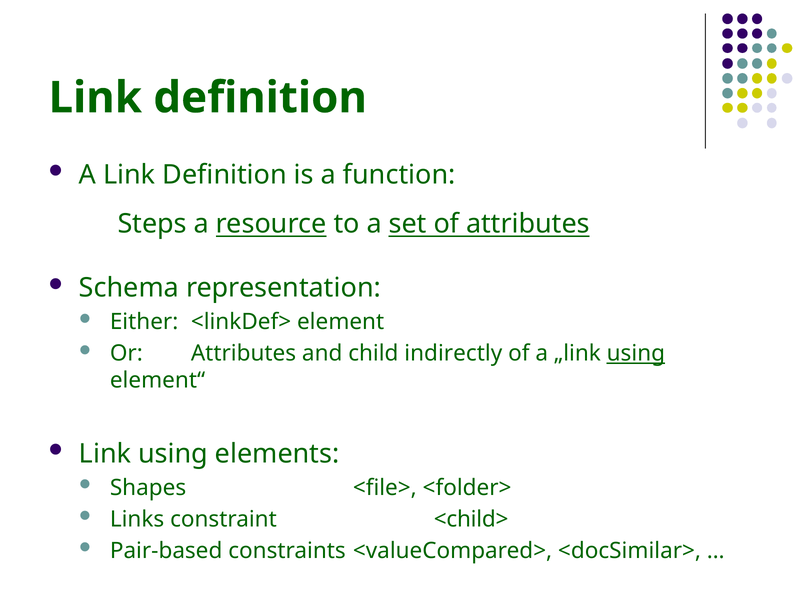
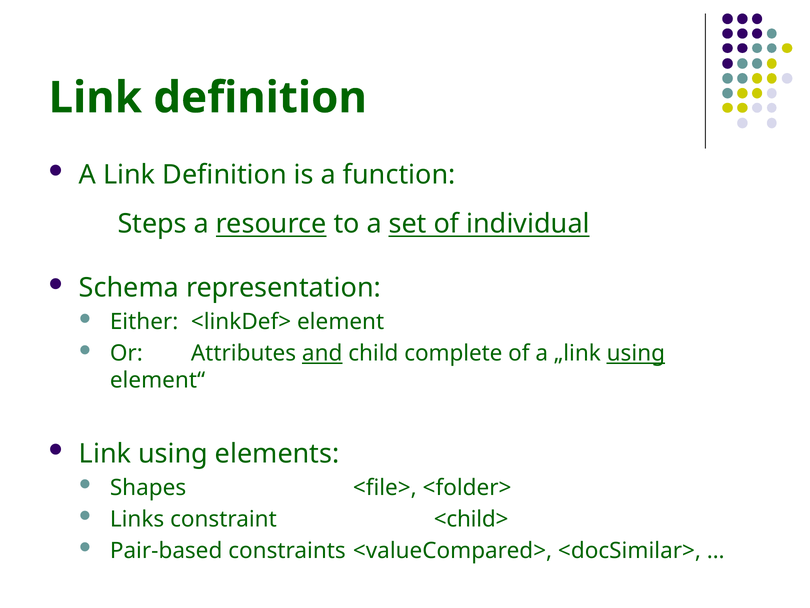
of attributes: attributes -> individual (528, 224)
and underline: none -> present (322, 353)
indirectly: indirectly -> complete (453, 353)
